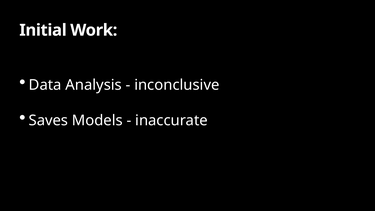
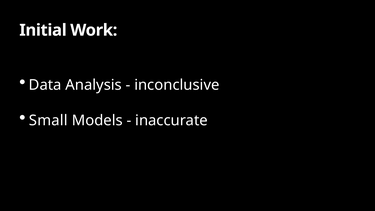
Saves: Saves -> Small (48, 120)
